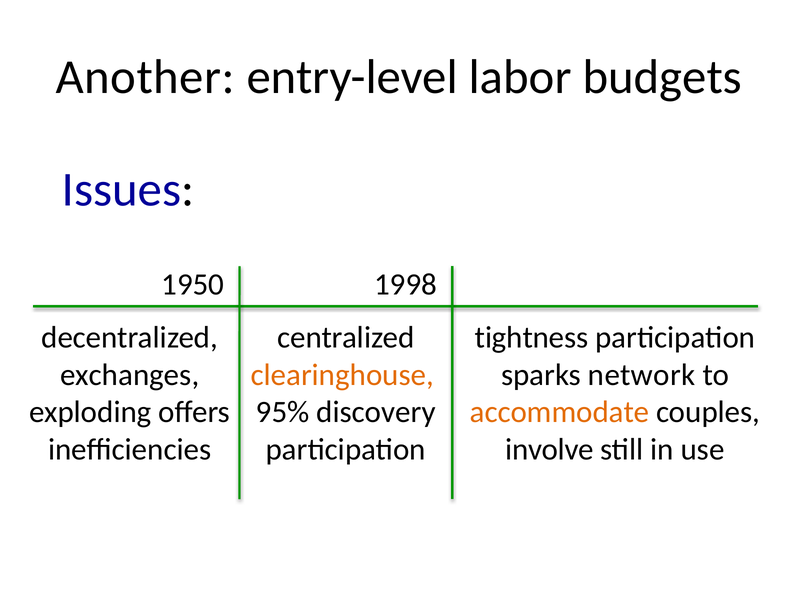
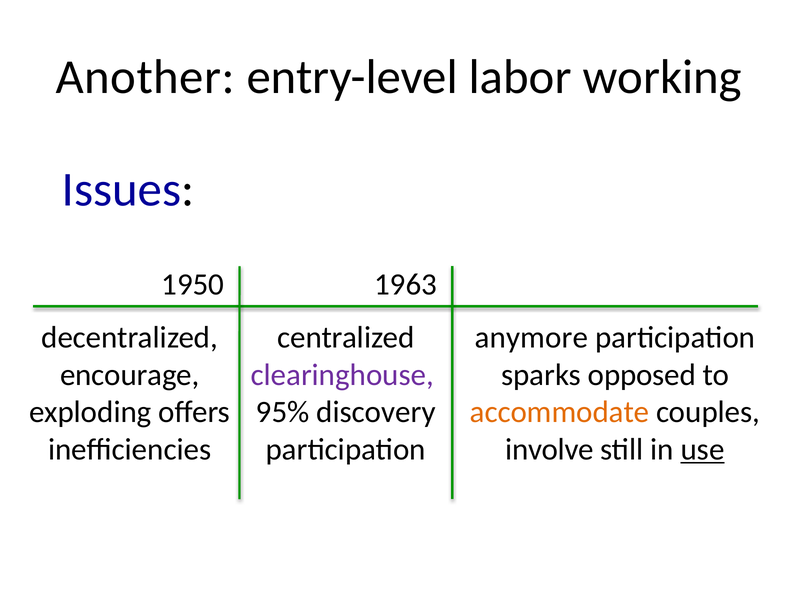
budgets: budgets -> working (662, 77)
1998: 1998 -> 1963 (406, 284)
tightness: tightness -> anymore (531, 337)
exchanges: exchanges -> encourage (130, 374)
clearinghouse colour: orange -> purple (342, 374)
network: network -> opposed (642, 374)
use underline: none -> present (703, 449)
